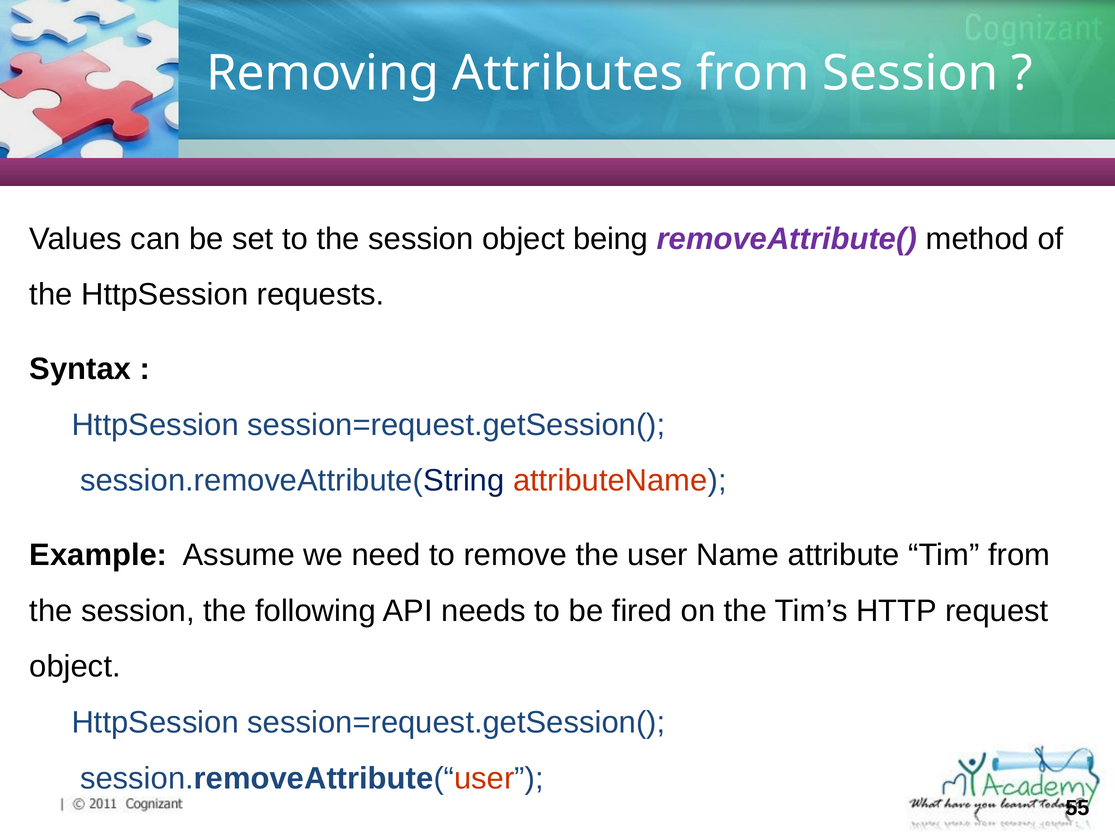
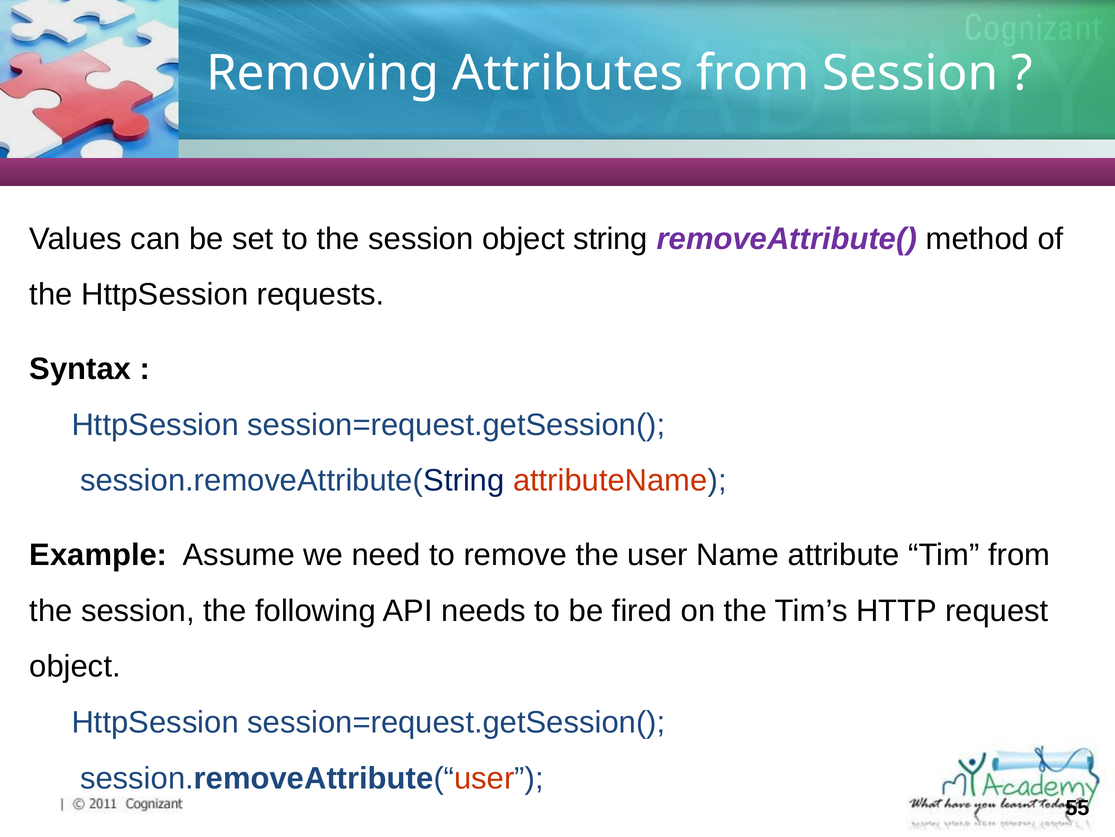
being: being -> string (610, 239)
